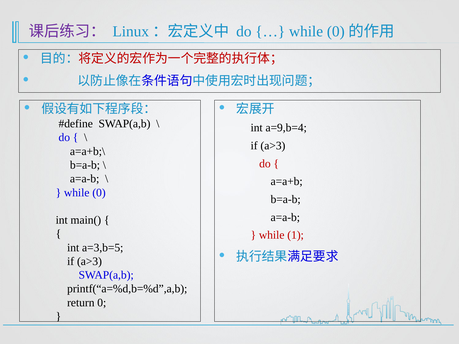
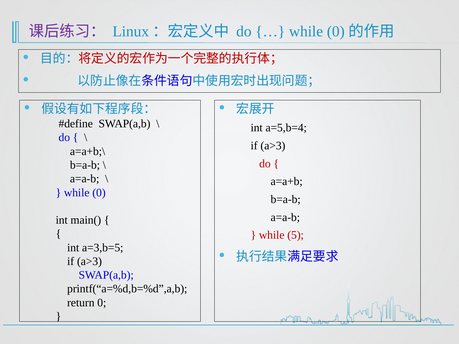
a=9,b=4: a=9,b=4 -> a=5,b=4 (286, 128)
1: 1 -> 5 (296, 235)
